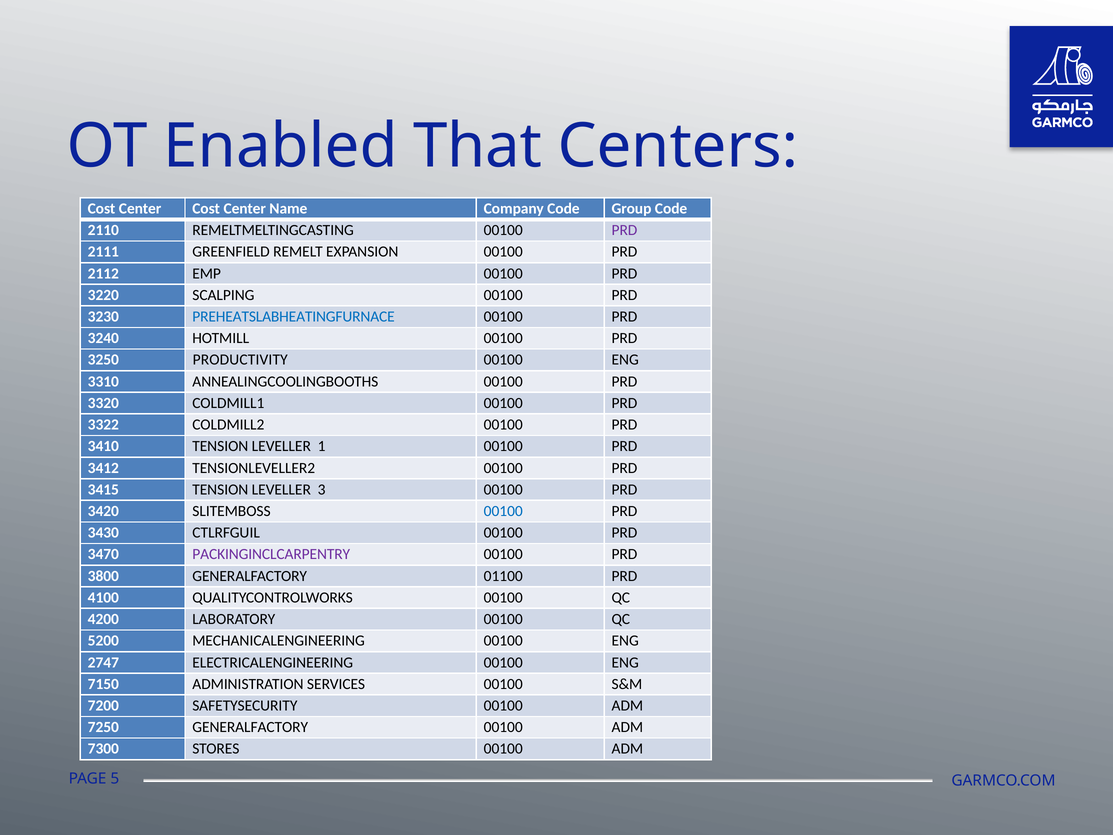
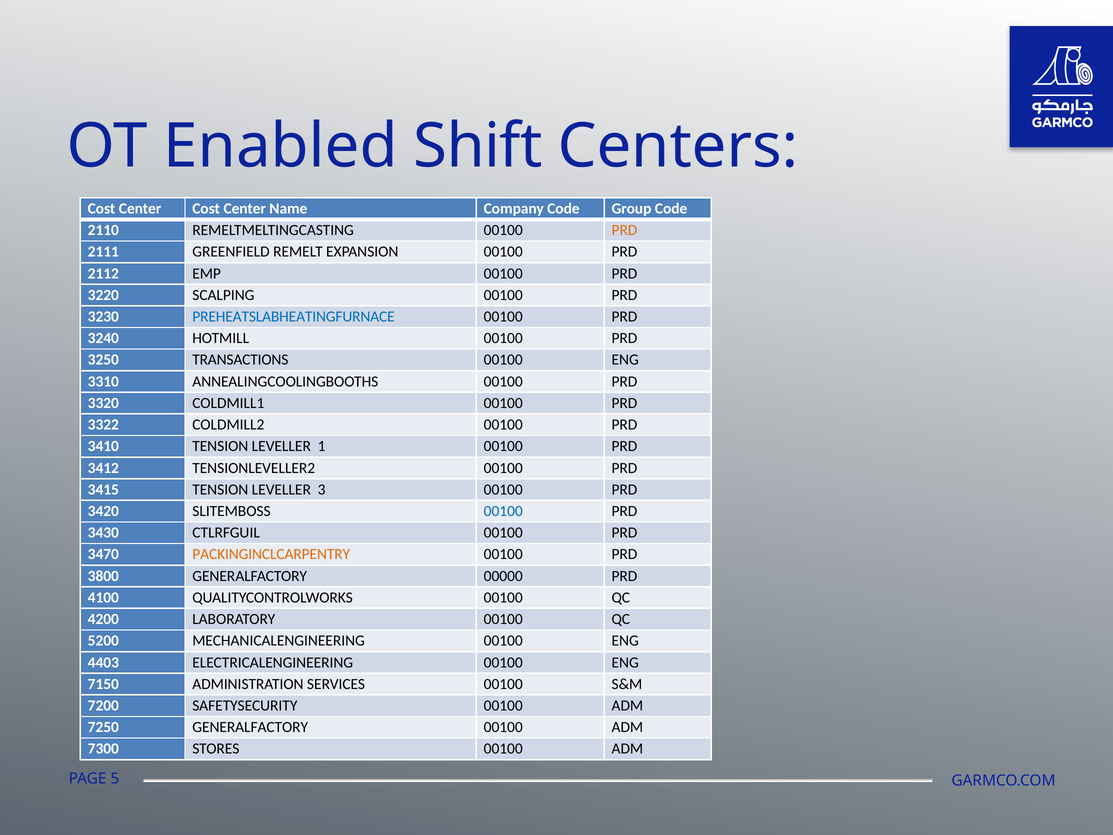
That: That -> Shift (478, 146)
PRD colour: purple -> orange (624, 230)
PRODUCTIVITY: PRODUCTIVITY -> TRANSACTIONS (240, 360)
PACKINGINCLCARPENTRY colour: purple -> orange (271, 554)
01100: 01100 -> 00000 (503, 576)
2747: 2747 -> 4403 (103, 662)
